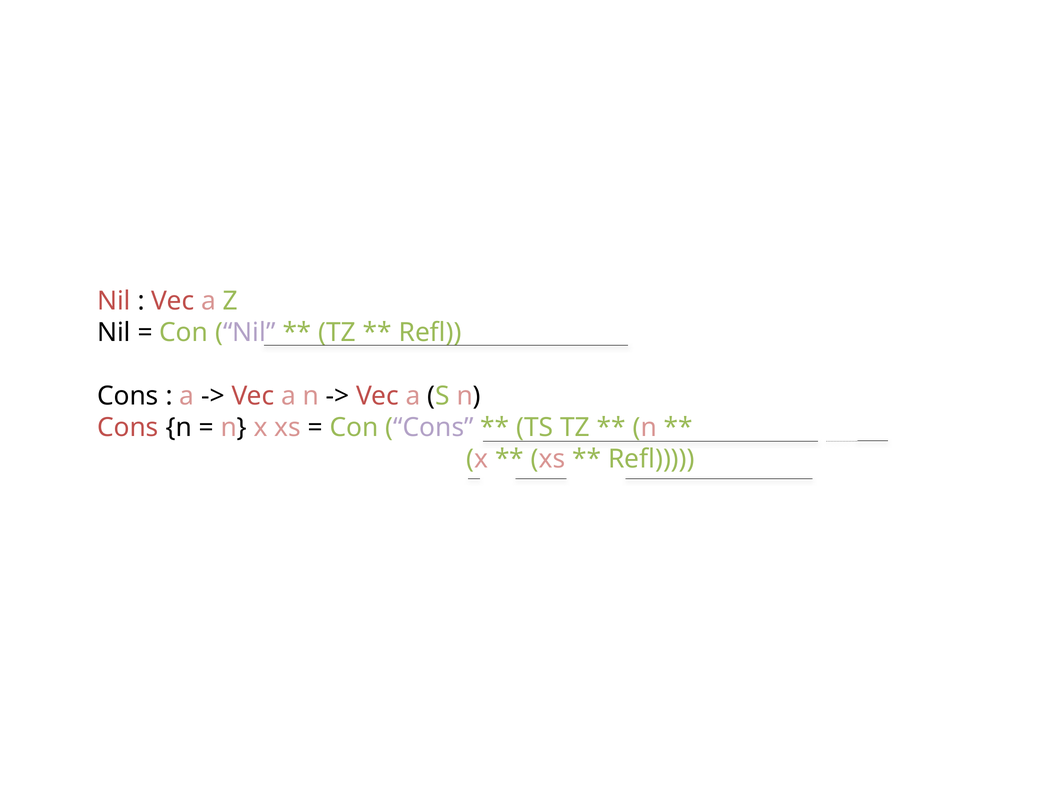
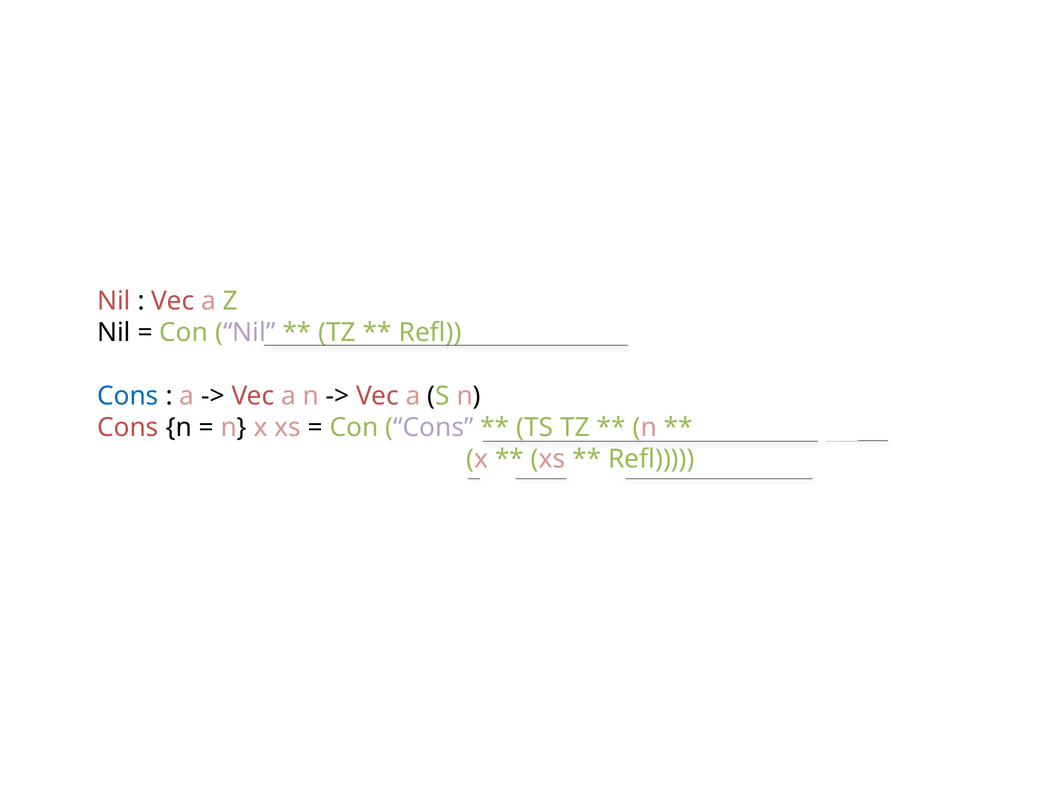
Cons colour: black -> blue (128, 396)
